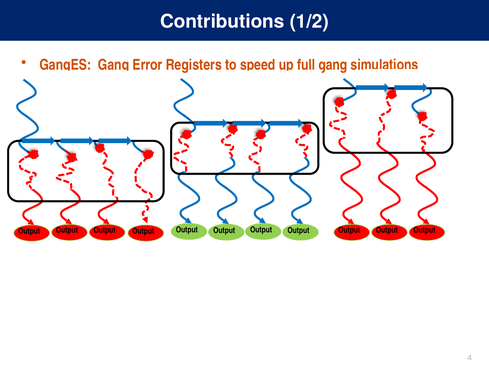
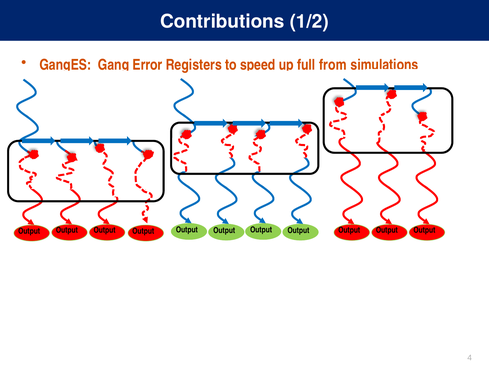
gang: gang -> from (333, 65)
